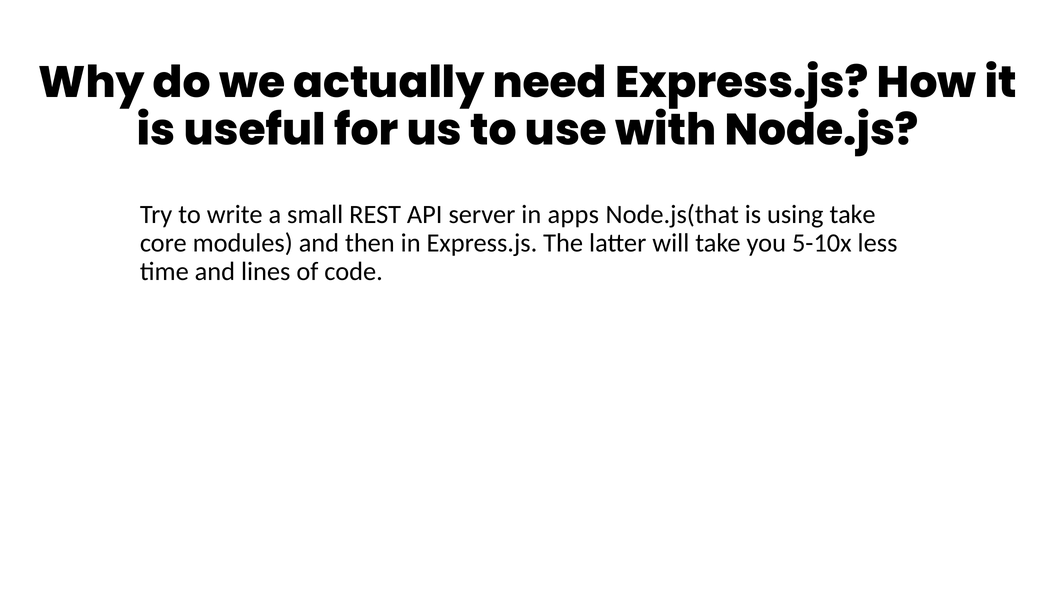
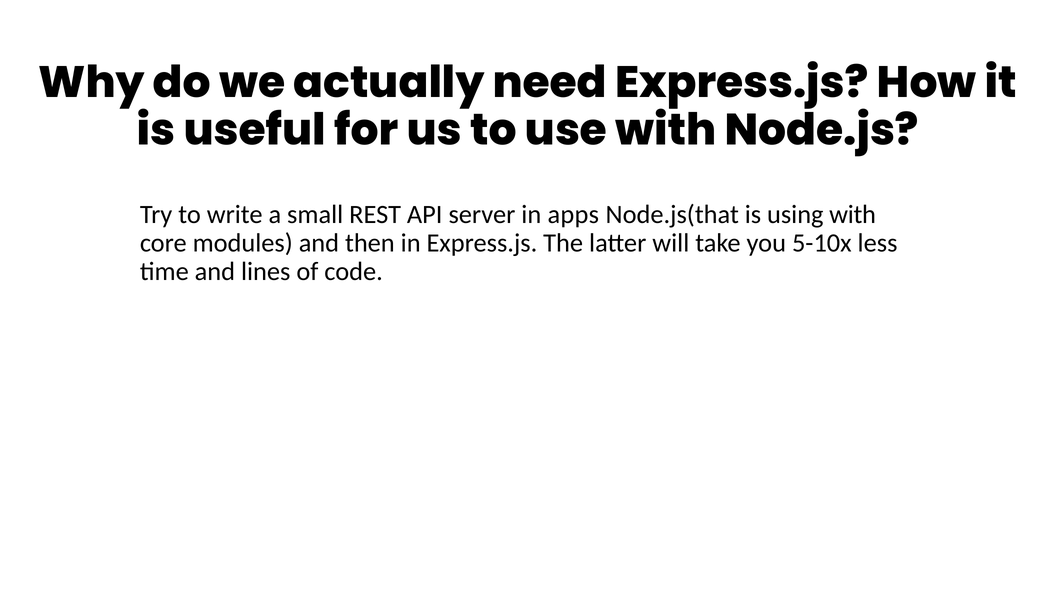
using take: take -> with (853, 215)
